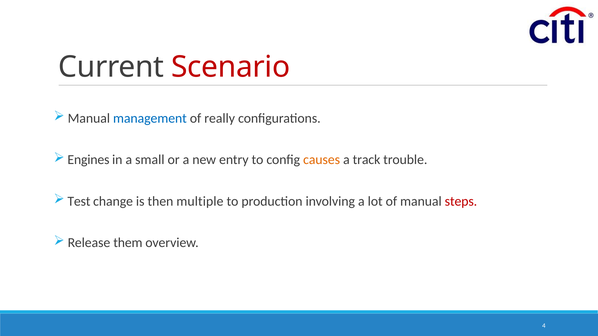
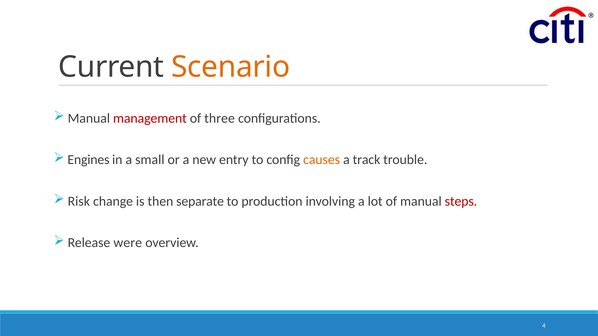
Scenario colour: red -> orange (231, 67)
management colour: blue -> red (150, 118)
really: really -> three (220, 118)
Test: Test -> Risk (79, 201)
multiple: multiple -> separate (200, 201)
them: them -> were (128, 243)
